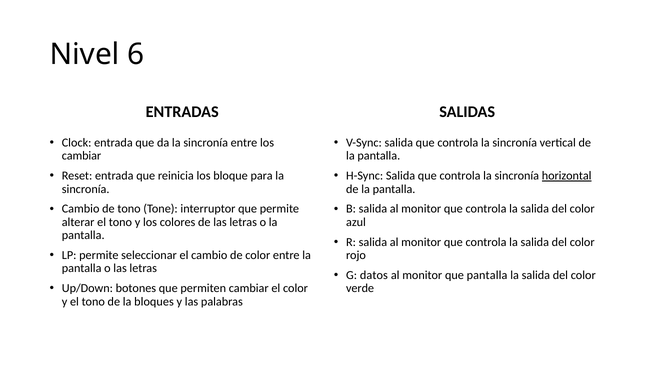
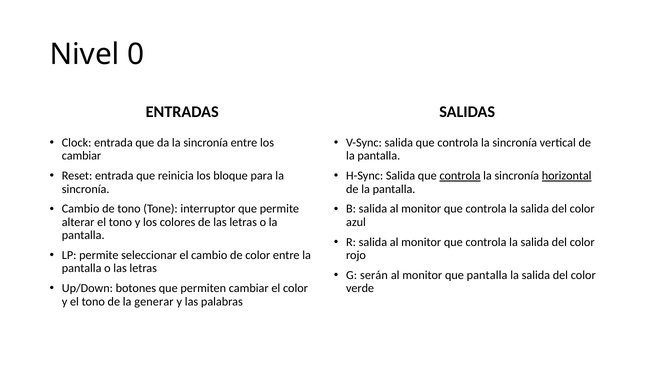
6: 6 -> 0 (136, 55)
controla underline: none -> present (460, 176)
datos: datos -> serán (374, 275)
bloques: bloques -> generar (154, 301)
